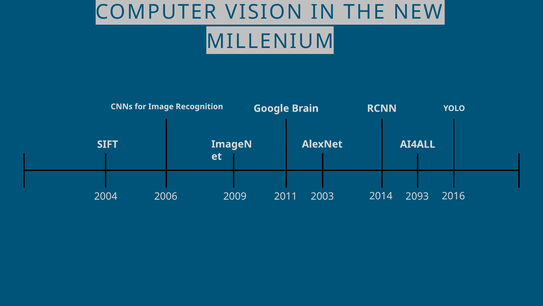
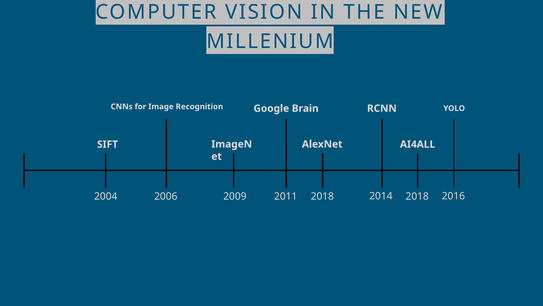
2014 2093: 2093 -> 2018 (417, 196)
2009 2003: 2003 -> 2018 (322, 196)
